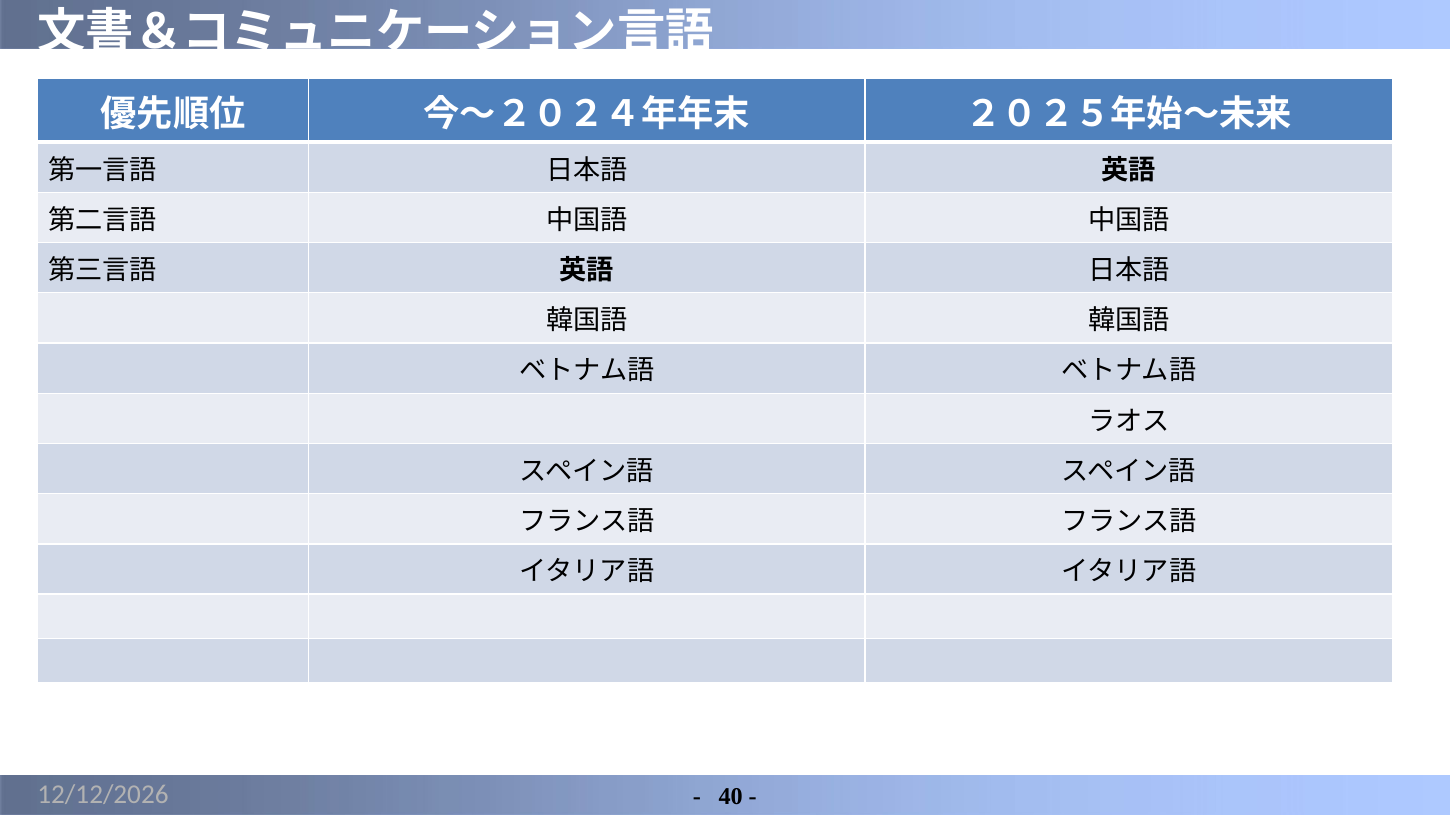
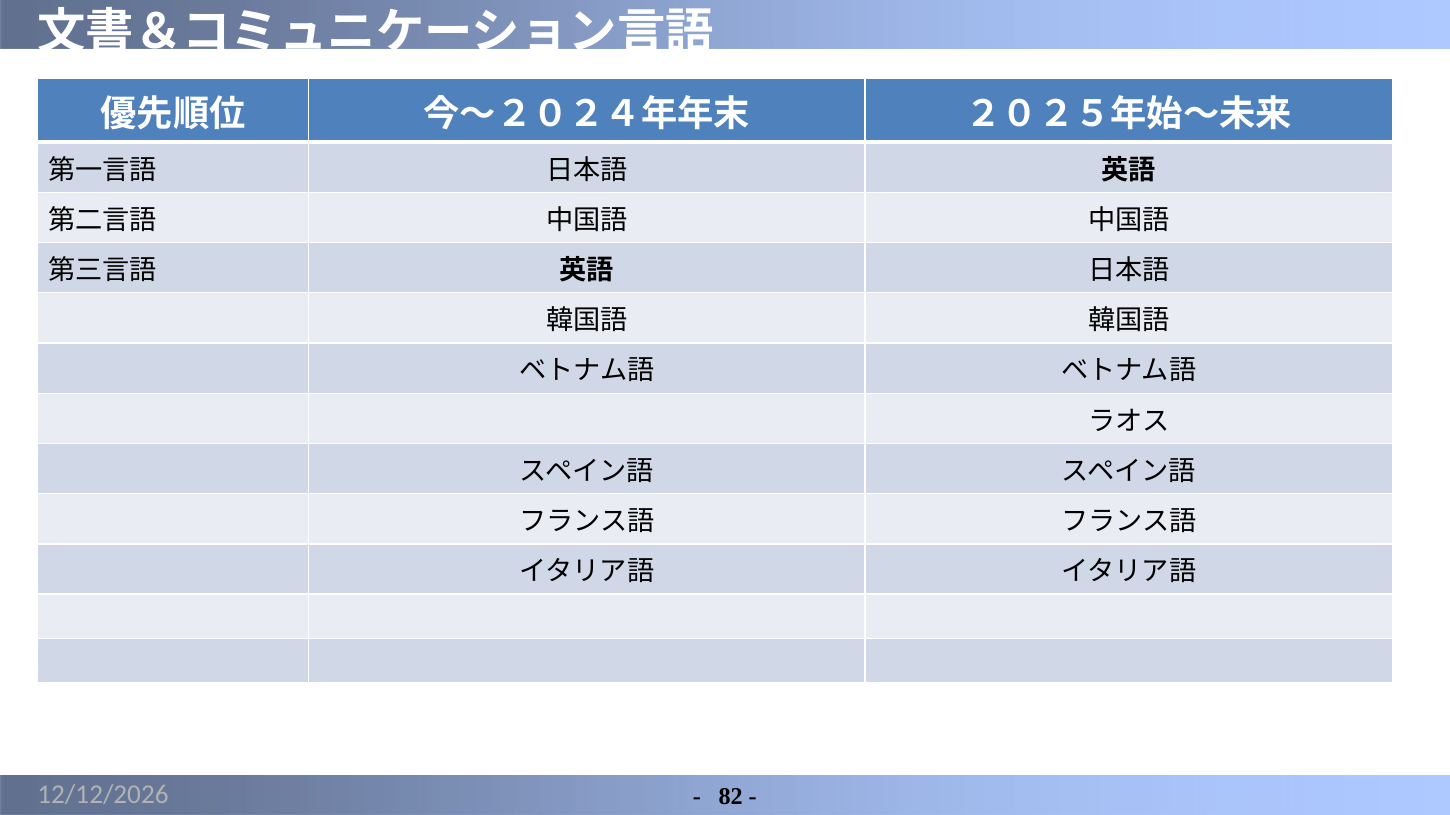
40: 40 -> 82 (731, 797)
